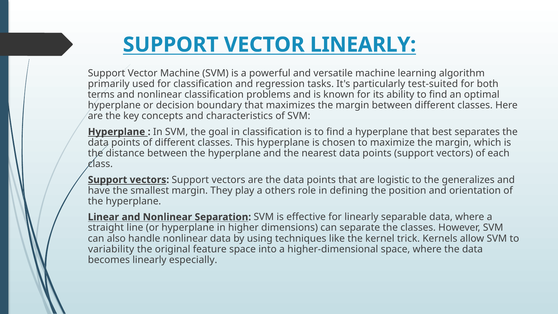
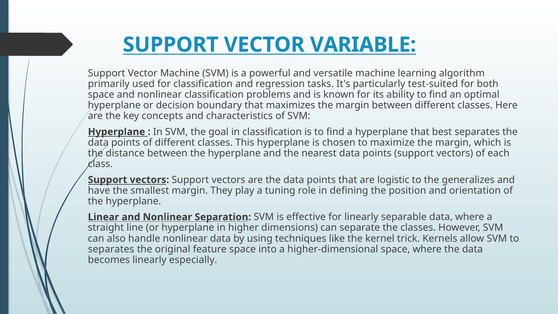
VECTOR LINEARLY: LINEARLY -> VARIABLE (363, 45)
terms: terms -> space (101, 95)
others: others -> tuning (280, 190)
variability: variability -> separates (111, 249)
